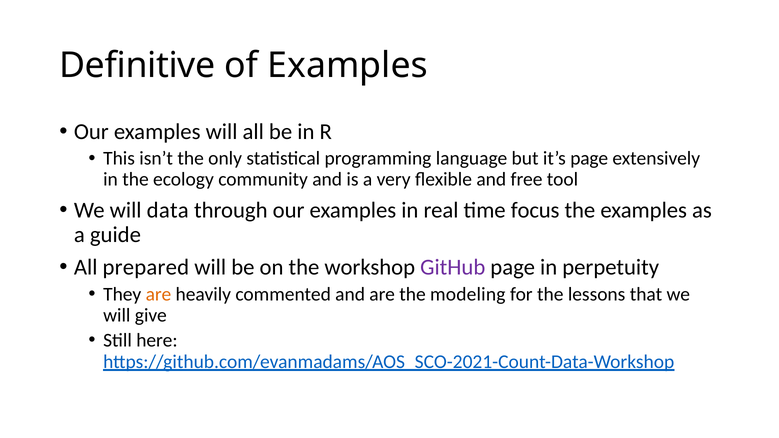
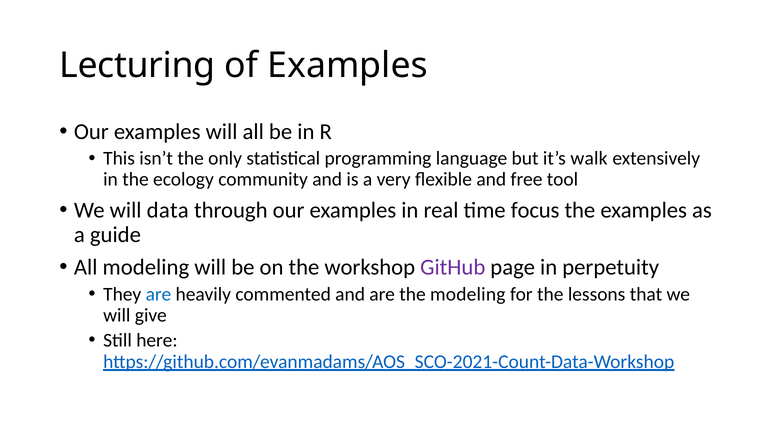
Definitive: Definitive -> Lecturing (137, 65)
it’s page: page -> walk (589, 159)
All prepared: prepared -> modeling (146, 267)
are colour: orange -> blue (158, 294)
